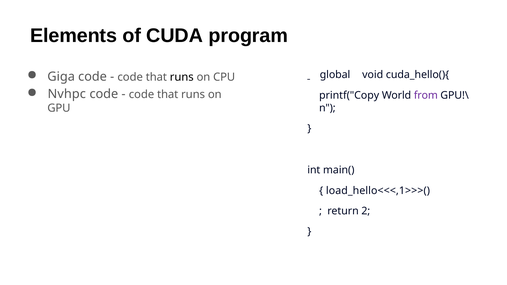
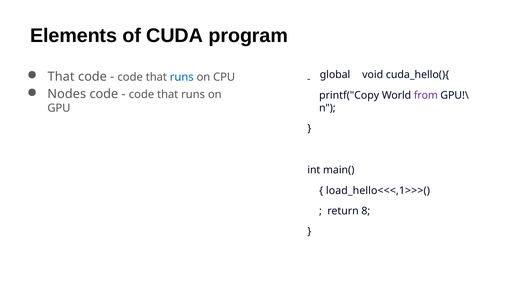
Giga: Giga -> That (61, 77)
runs colour: black -> blue (182, 77)
Nvhpc: Nvhpc -> Nodes (67, 94)
2: 2 -> 8 (366, 211)
